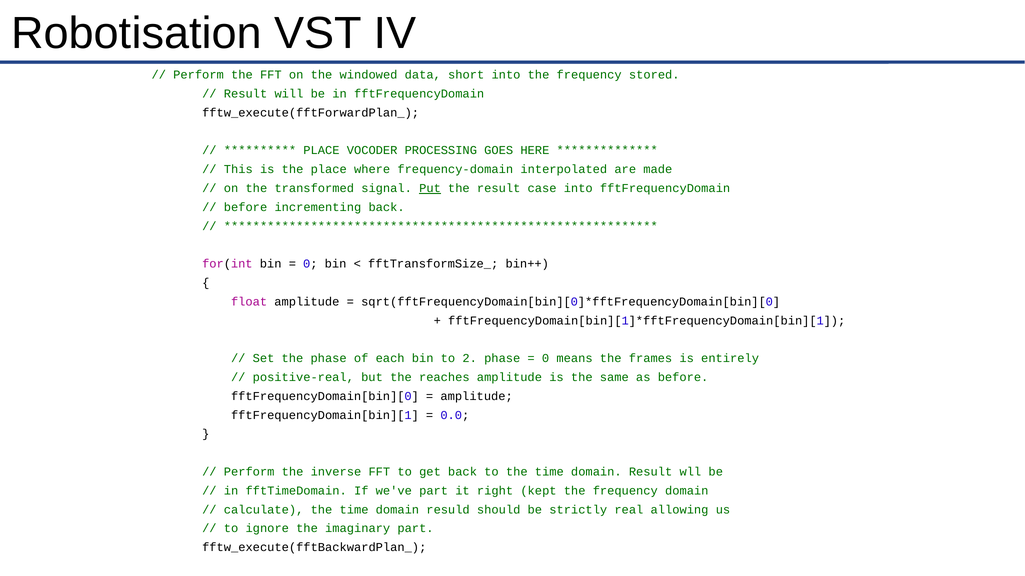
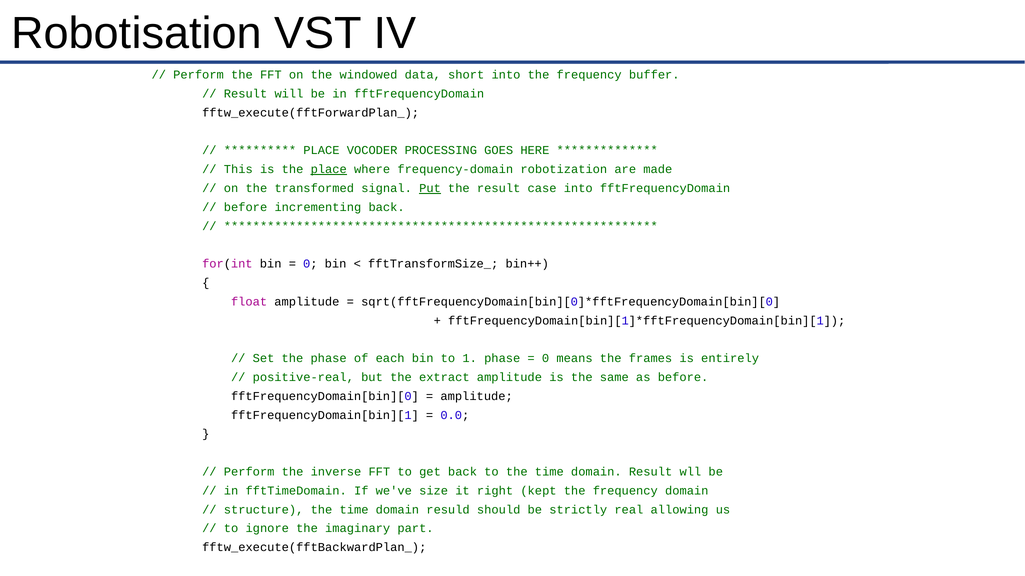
stored: stored -> buffer (654, 75)
place underline: none -> present (329, 170)
interpolated: interpolated -> robotization (564, 170)
2: 2 -> 1 (470, 359)
reaches: reaches -> extract (444, 378)
we've part: part -> size (434, 491)
calculate: calculate -> structure (264, 510)
